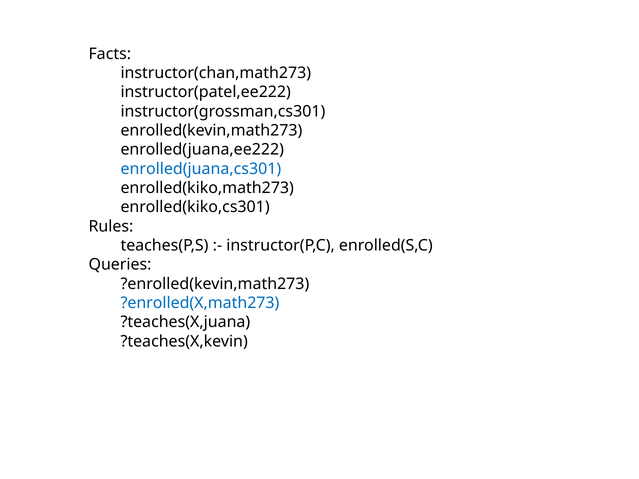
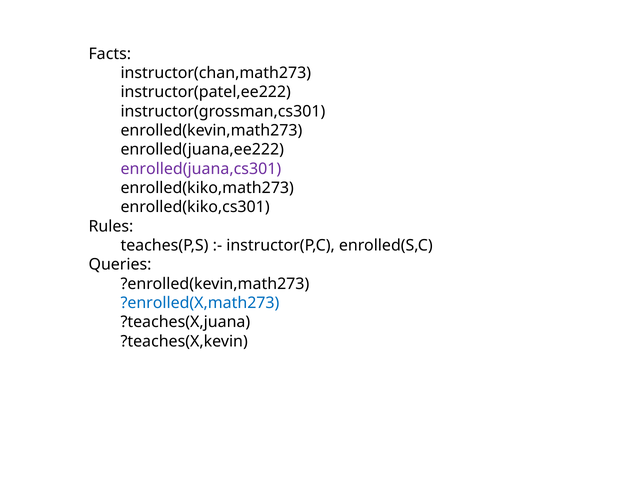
enrolled(juana,cs301 colour: blue -> purple (201, 169)
